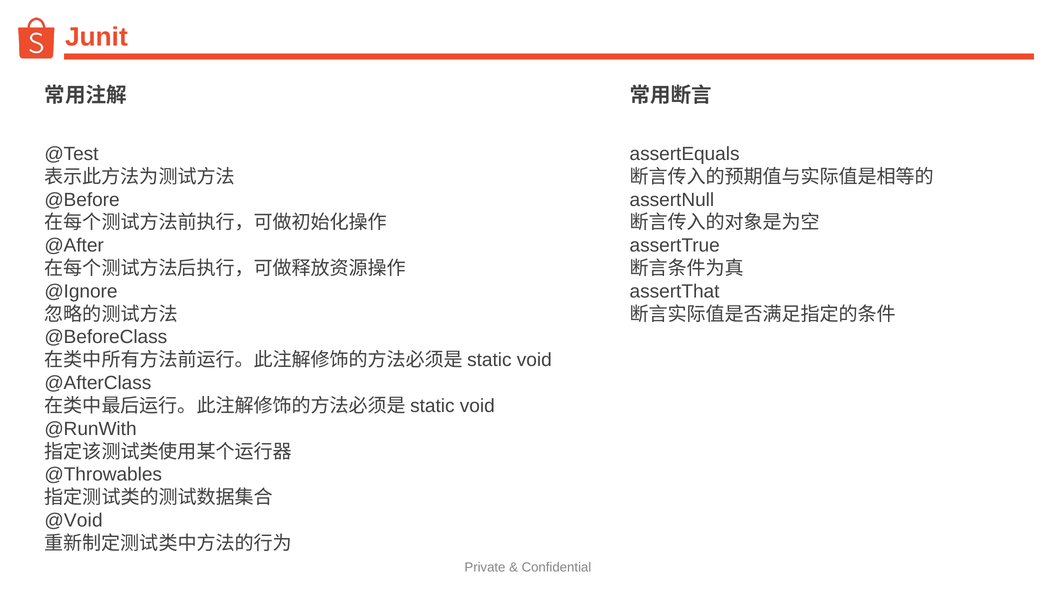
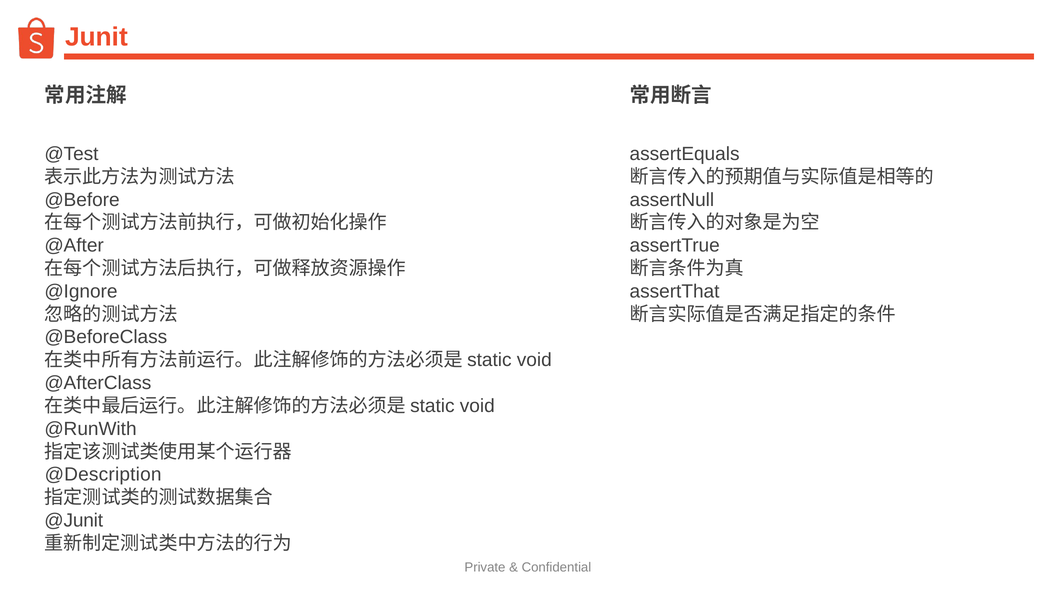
@Throwables: @Throwables -> @Description (103, 475)
@Void: @Void -> @Junit (74, 520)
